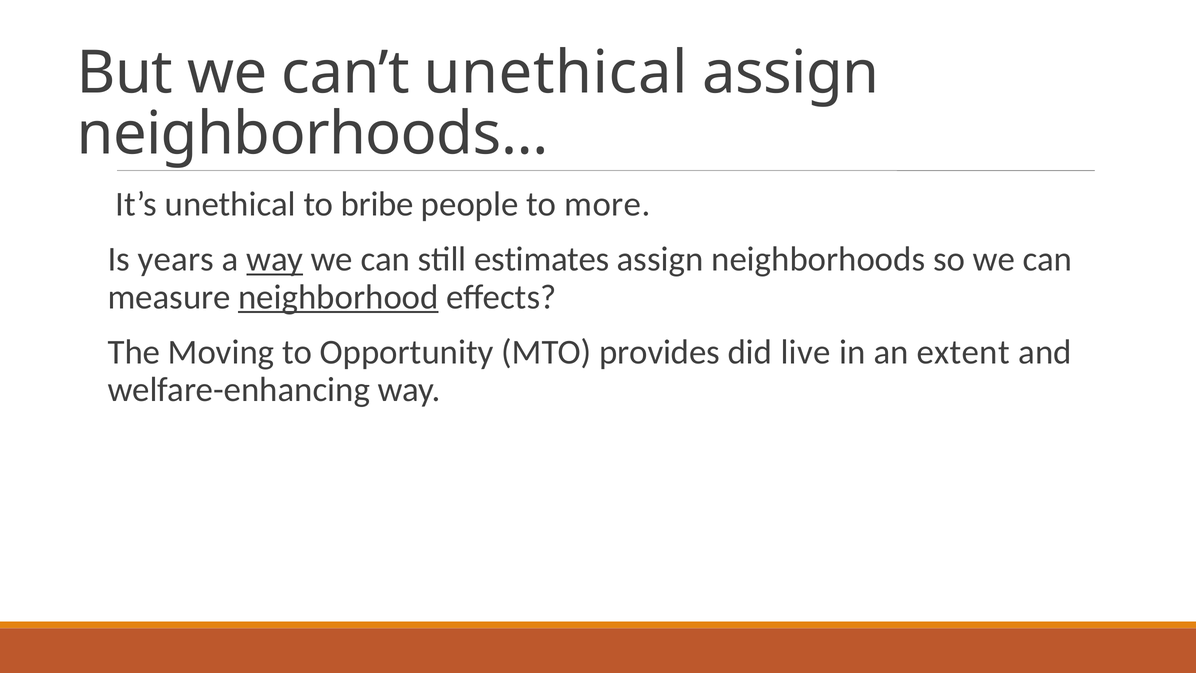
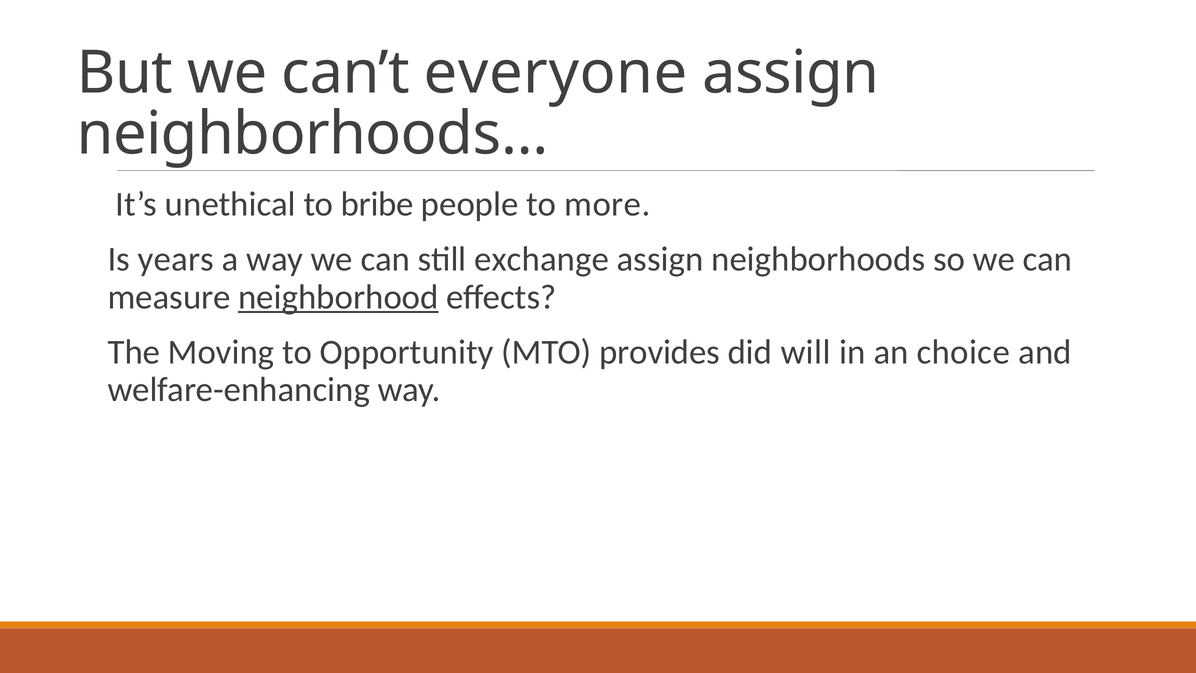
can’t unethical: unethical -> everyone (556, 73)
way underline: present -> none (275, 259)
estimates: estimates -> exchange (542, 259)
live: live -> will (806, 352)
extent: extent -> choice (963, 352)
